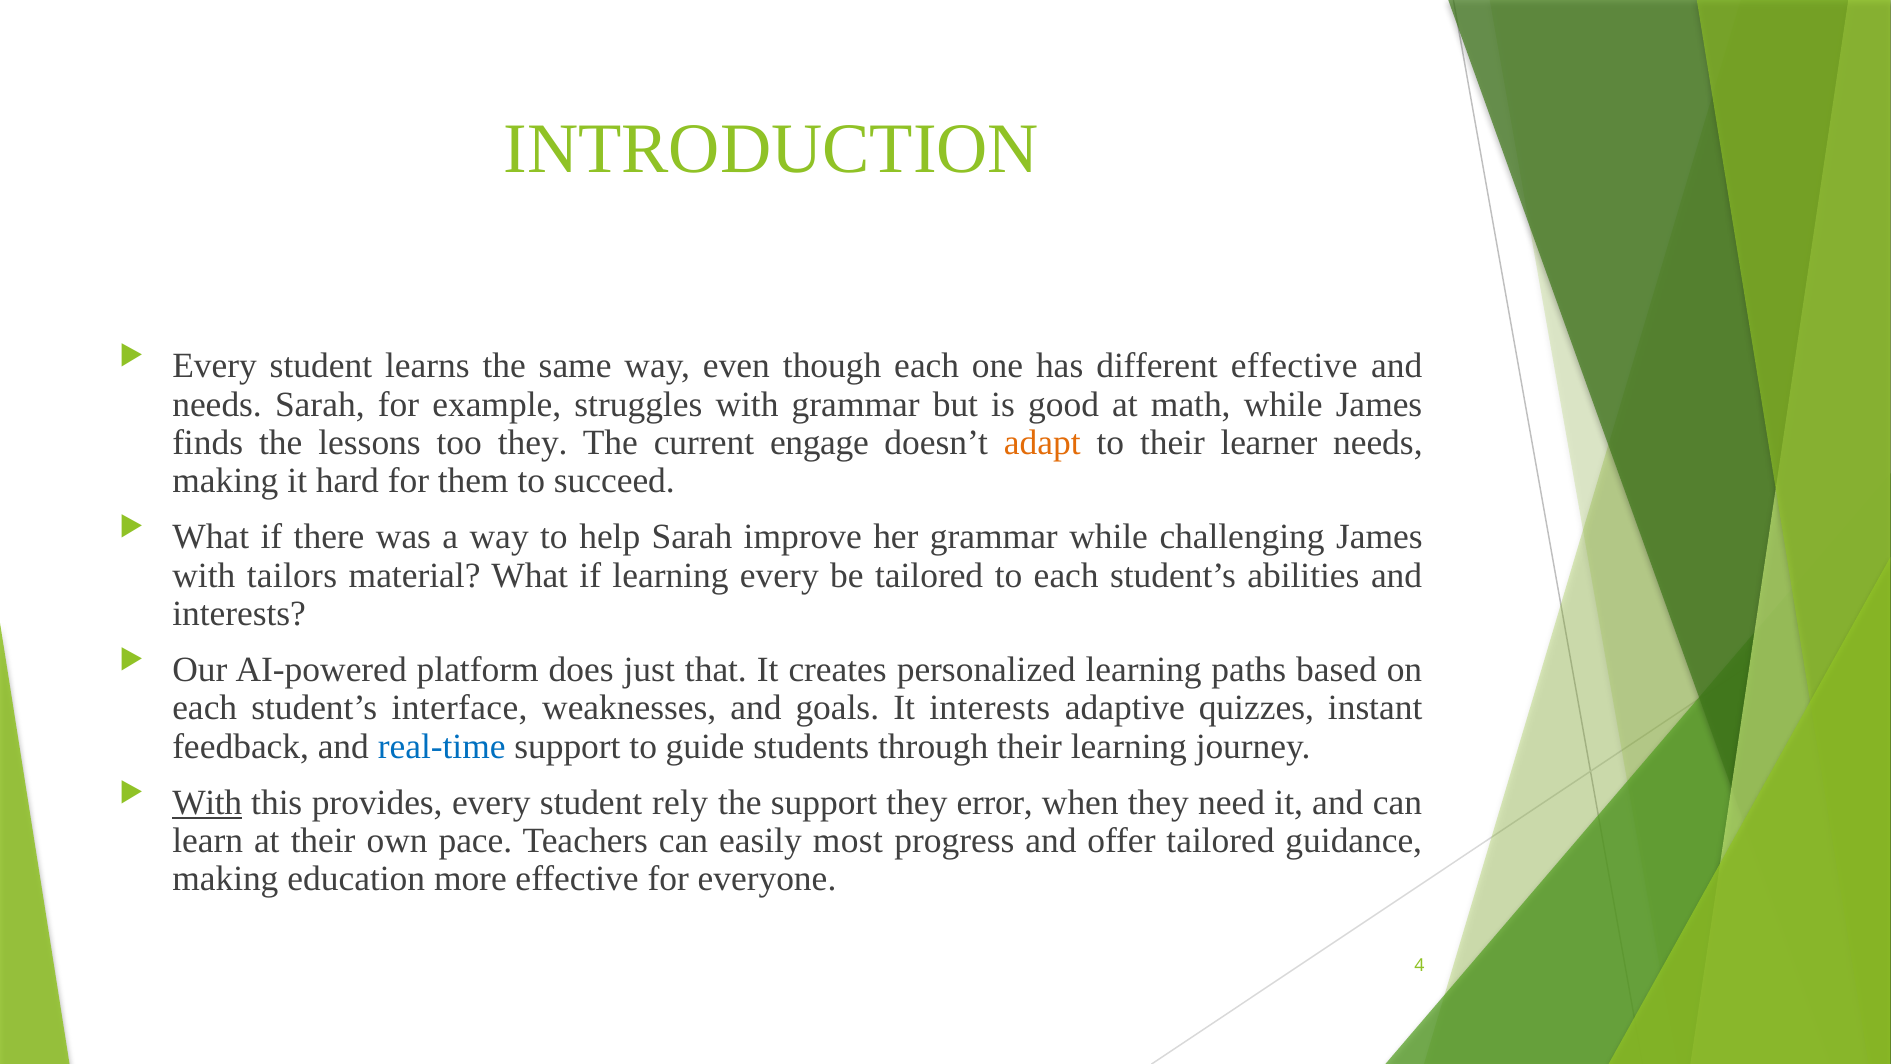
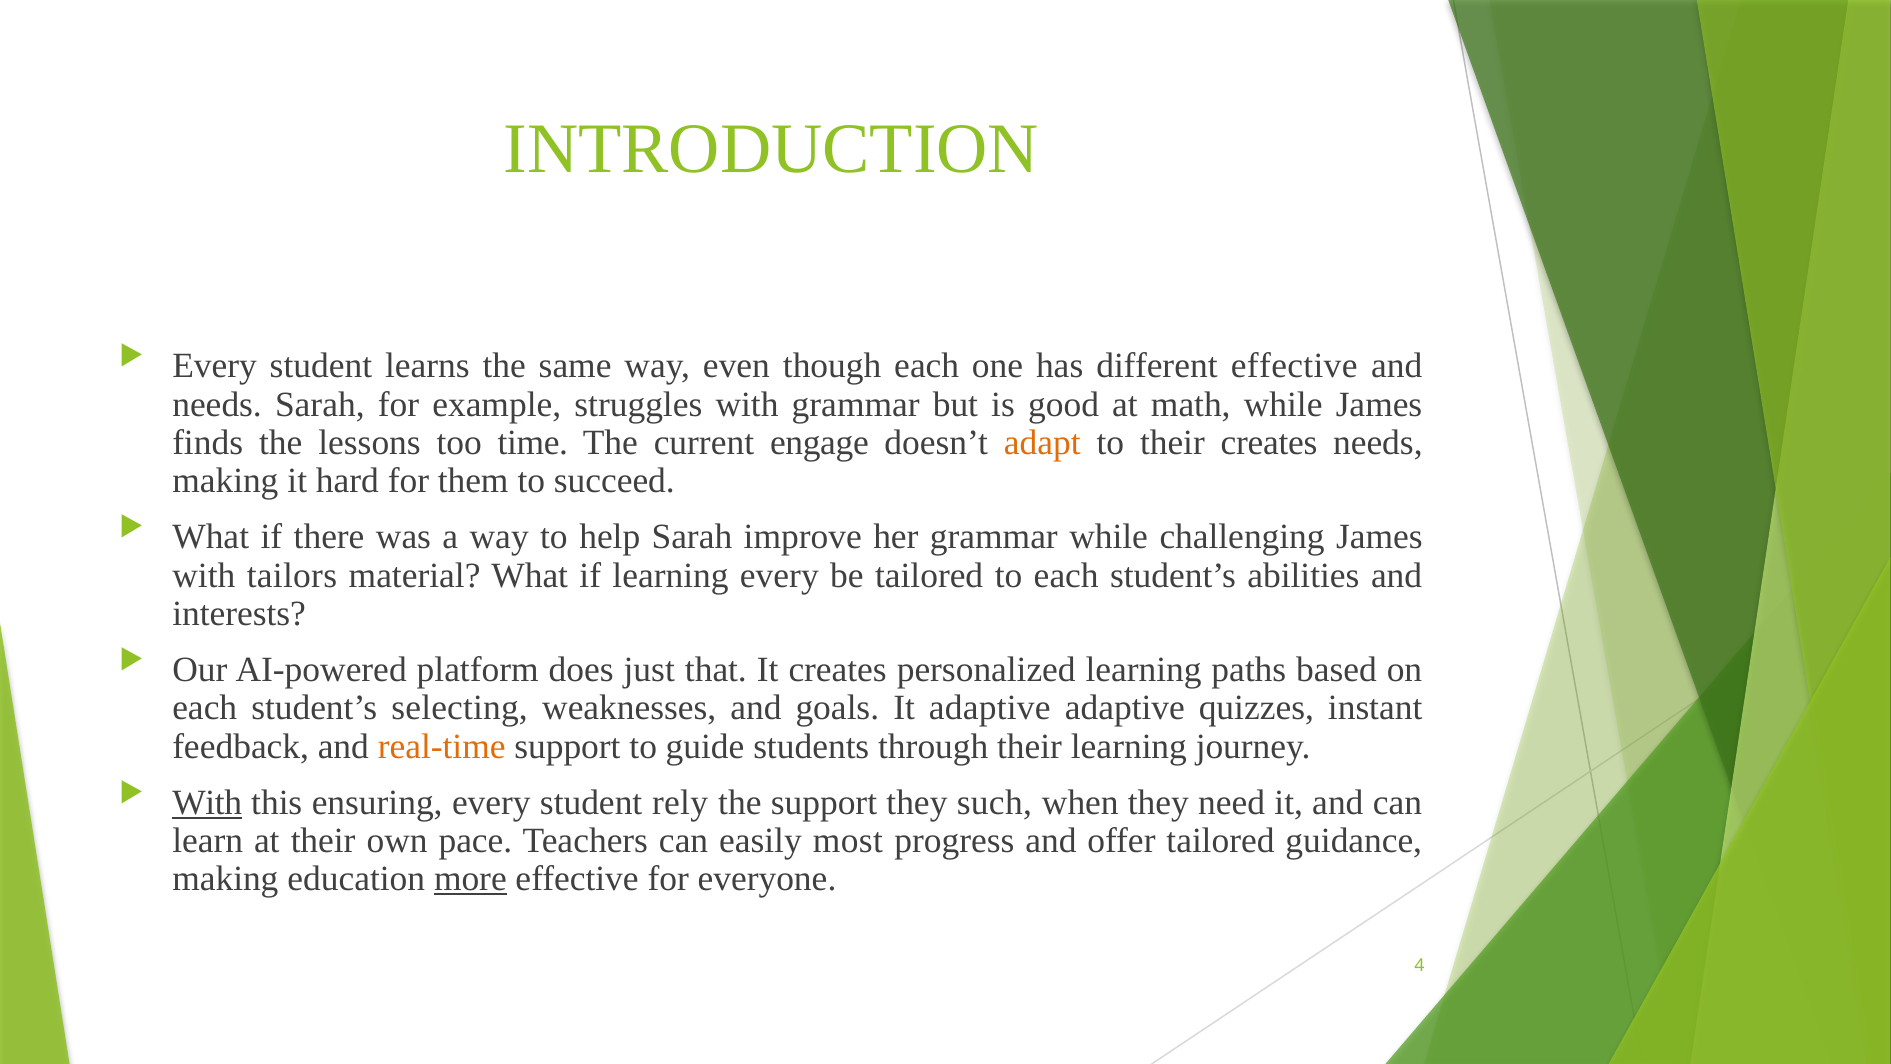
too they: they -> time (533, 443)
their learner: learner -> creates (1269, 443)
interface: interface -> selecting (460, 708)
It interests: interests -> adaptive (990, 708)
real-time colour: blue -> orange (442, 746)
provides: provides -> ensuring (377, 802)
error: error -> such (994, 802)
more underline: none -> present (470, 879)
